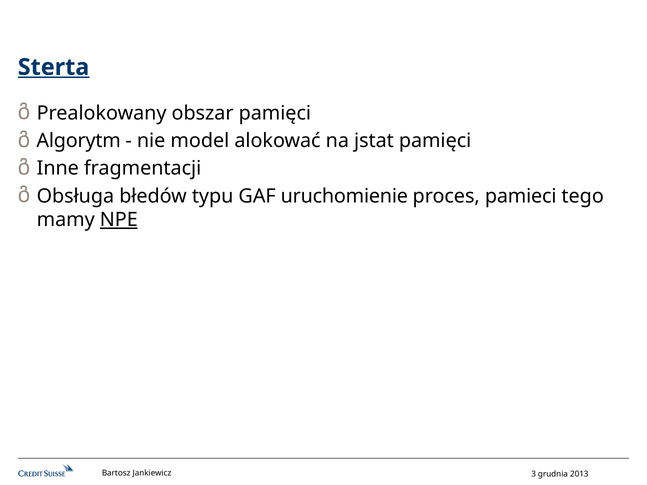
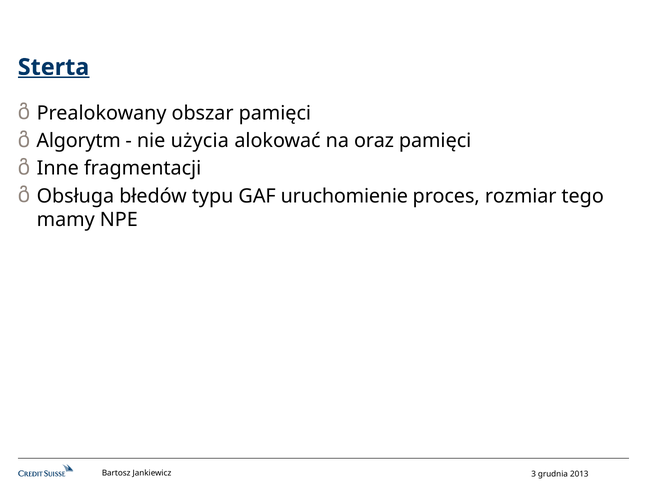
model: model -> użycia (200, 141)
jstat: jstat -> oraz (374, 141)
pamieci: pamieci -> rozmiar (521, 196)
NPE underline: present -> none (119, 220)
